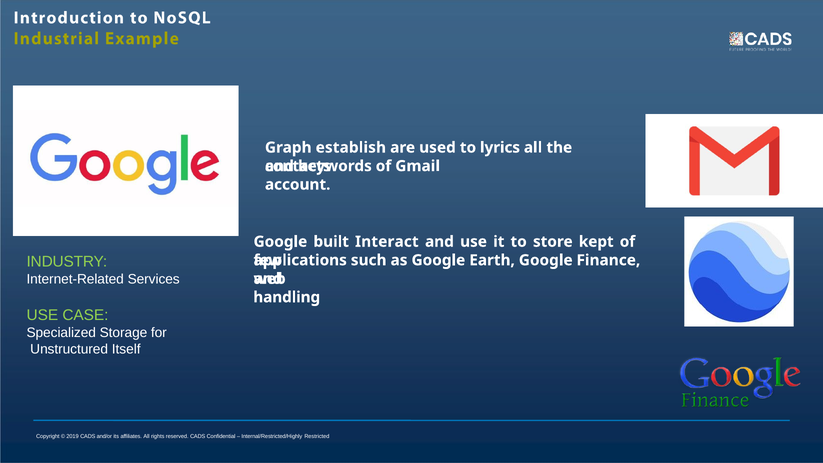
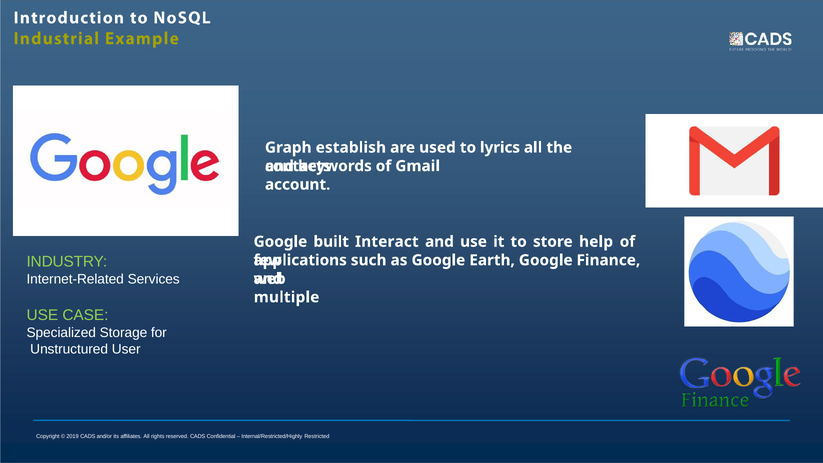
kept: kept -> help (596, 242)
handling: handling -> multiple (287, 297)
Itself: Itself -> User (126, 349)
